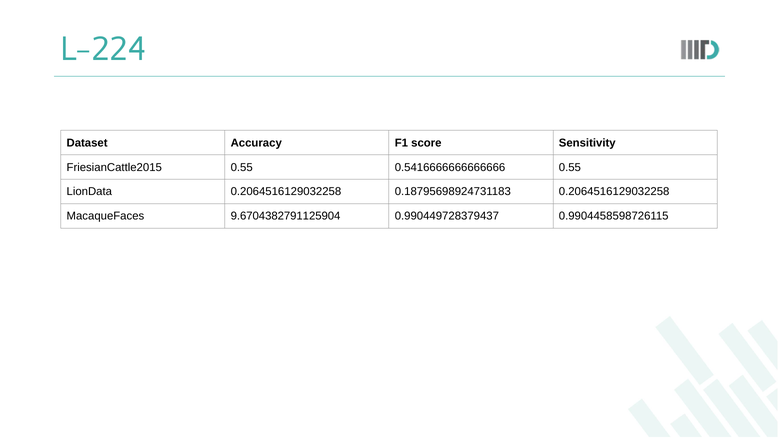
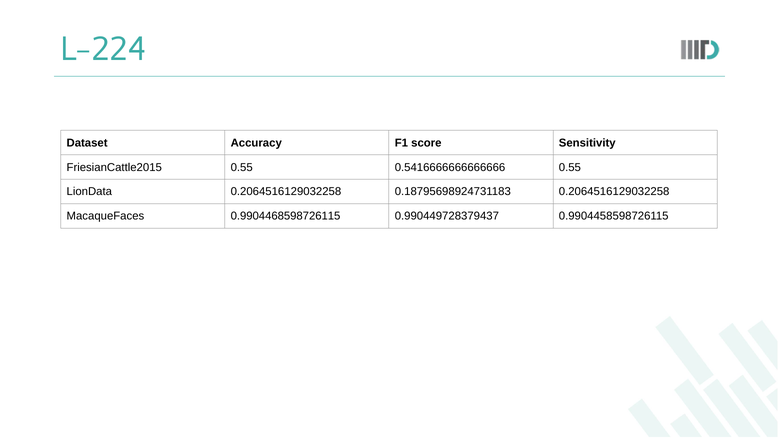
9.6704382791125904: 9.6704382791125904 -> 0.9904468598726115 (286, 216)
